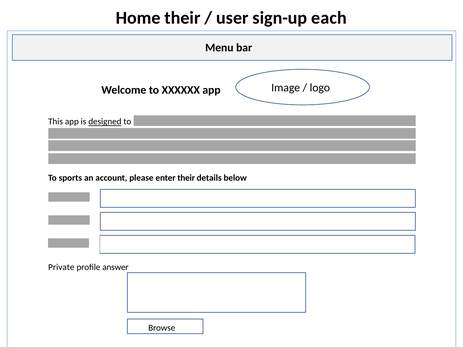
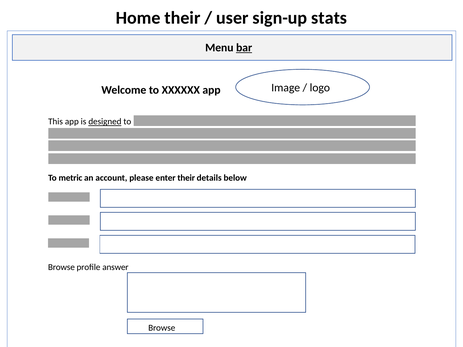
each: each -> stats (329, 18)
bar underline: none -> present (244, 48)
sports: sports -> metric (70, 178)
Private: Private -> Browse (61, 268)
